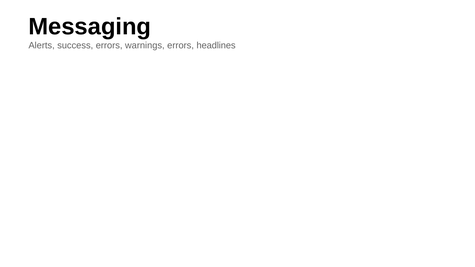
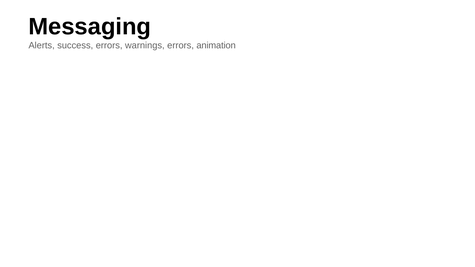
headlines: headlines -> animation (216, 46)
